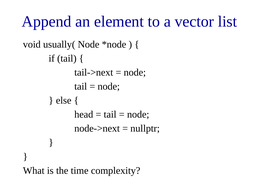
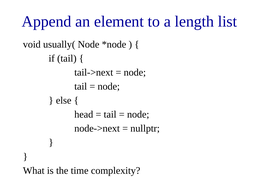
vector: vector -> length (194, 21)
